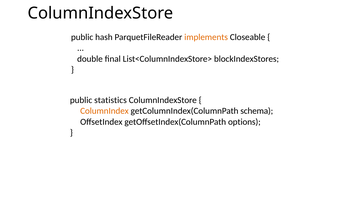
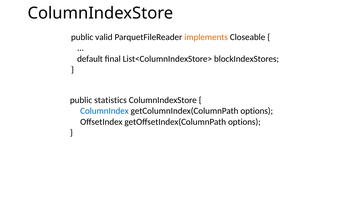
hash: hash -> valid (104, 37)
double: double -> default (90, 59)
ColumnIndex colour: orange -> blue (104, 111)
getColumnIndex(ColumnPath schema: schema -> options (257, 111)
